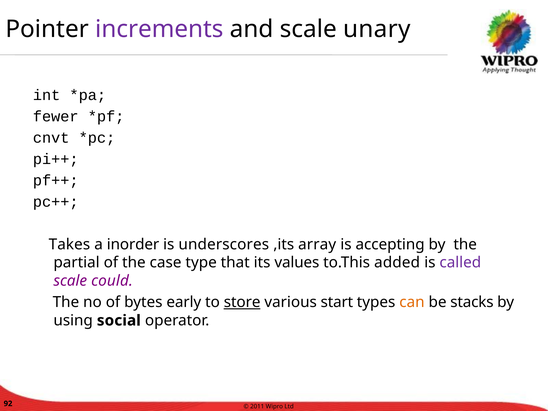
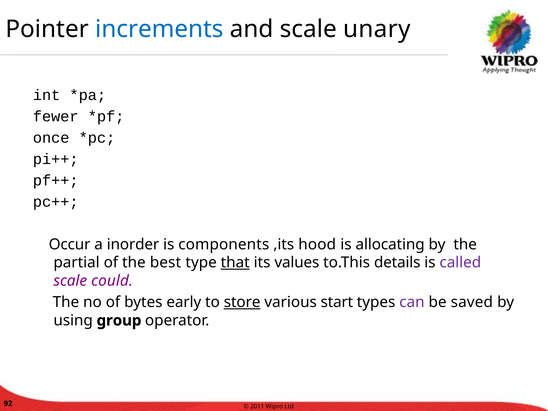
increments colour: purple -> blue (159, 29)
cnvt: cnvt -> once (51, 138)
Takes: Takes -> Occur (70, 244)
underscores: underscores -> components (224, 244)
array: array -> hood (317, 244)
accepting: accepting -> allocating (390, 244)
case: case -> best (165, 263)
that underline: none -> present (235, 263)
added: added -> details (397, 263)
can colour: orange -> purple (412, 302)
stacks: stacks -> saved (472, 302)
social: social -> group (119, 320)
